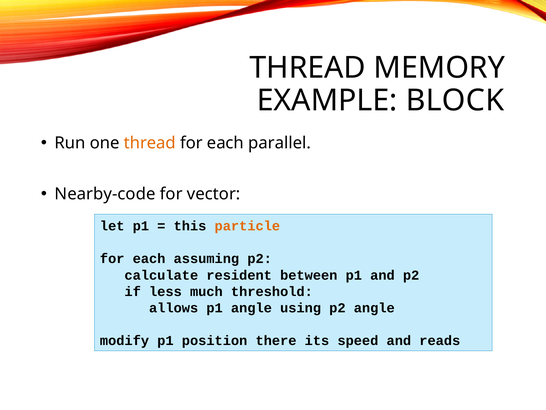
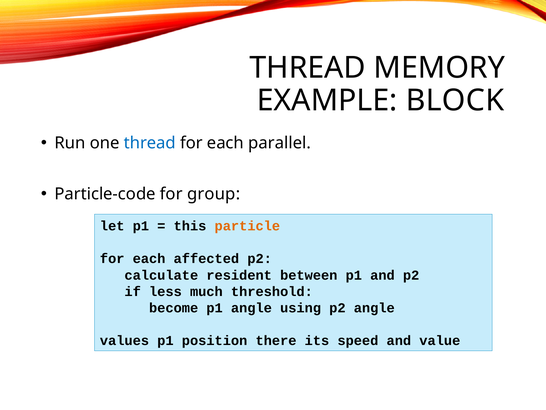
thread colour: orange -> blue (150, 143)
Nearby-code: Nearby-code -> Particle-code (105, 194)
vector: vector -> group (214, 194)
assuming: assuming -> affected (206, 258)
allows: allows -> become (174, 308)
modify: modify -> values (124, 340)
reads: reads -> value (440, 340)
